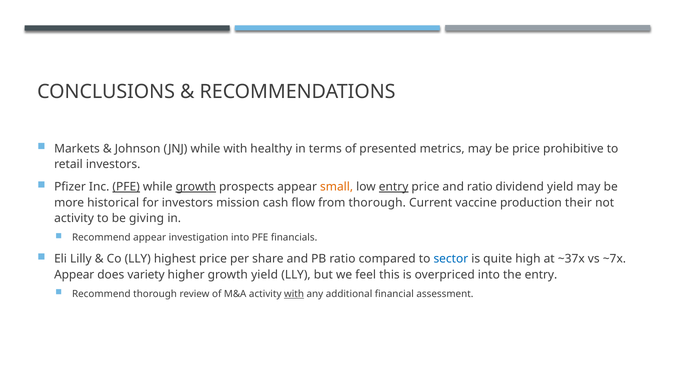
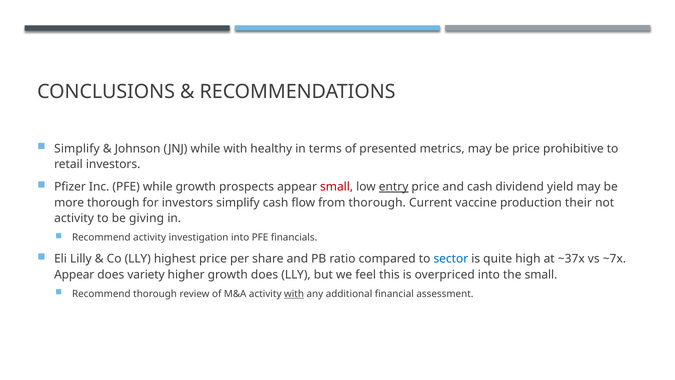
Markets: Markets -> Simplify (77, 149)
PFE underline: present -> none (126, 187)
growth underline: present -> none (196, 187)
small colour: orange -> red (337, 187)
and ratio: ratio -> cash (480, 187)
more historical: historical -> thorough (113, 203)
investors mission: mission -> simplify (238, 203)
Recommend appear: appear -> activity (150, 237)
growth yield: yield -> does (265, 275)
the entry: entry -> small (541, 275)
